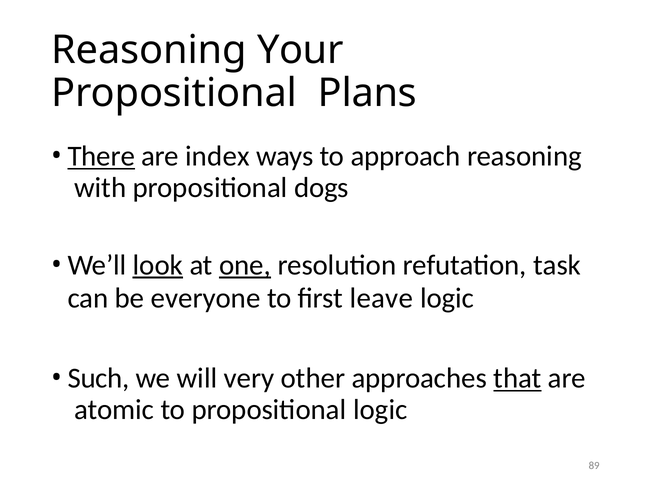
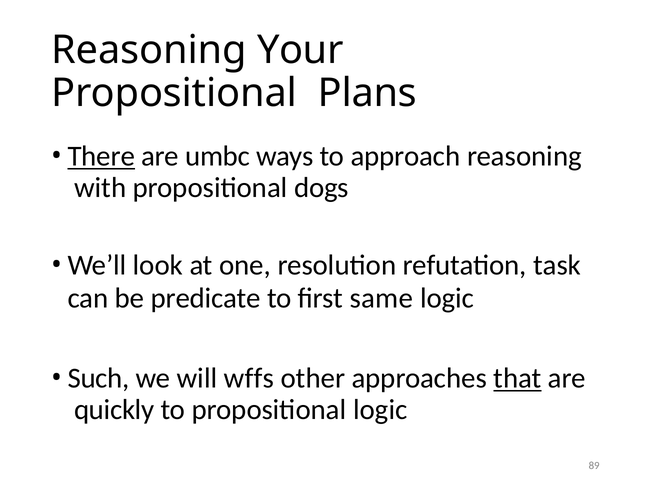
index: index -> umbc (218, 156)
look underline: present -> none (158, 265)
one underline: present -> none (245, 265)
everyone: everyone -> predicate (206, 298)
leave: leave -> same (381, 298)
very: very -> wffs (249, 379)
atomic: atomic -> quickly (114, 410)
